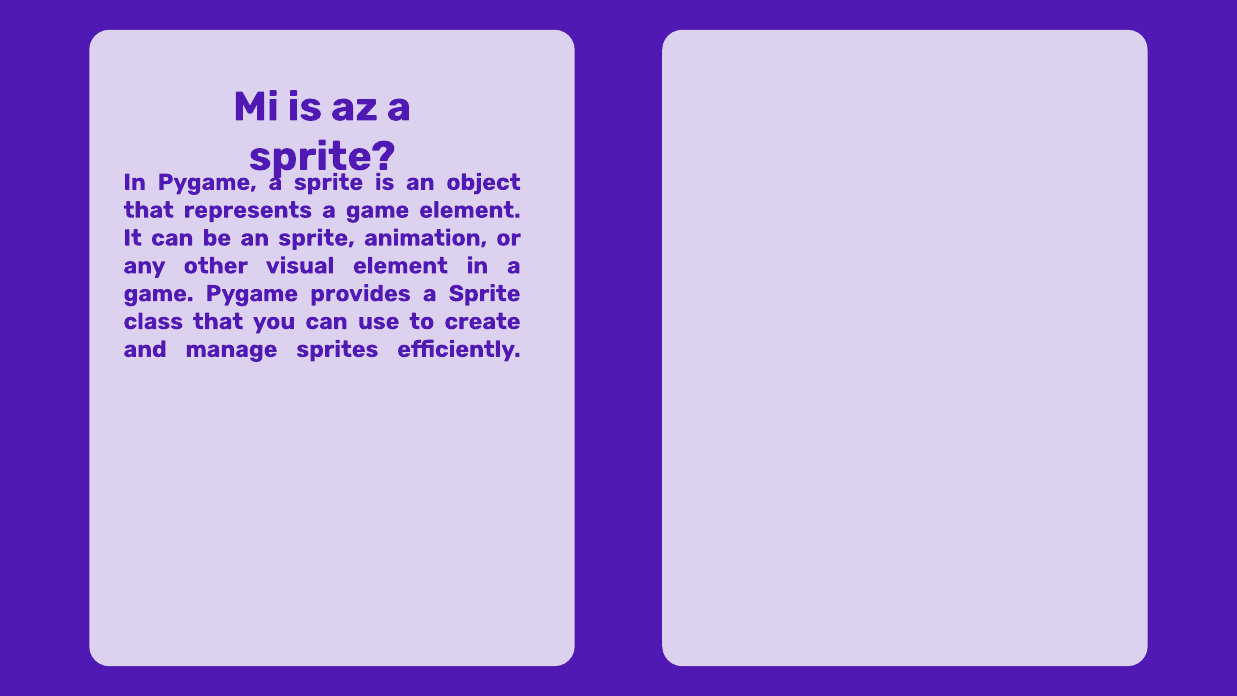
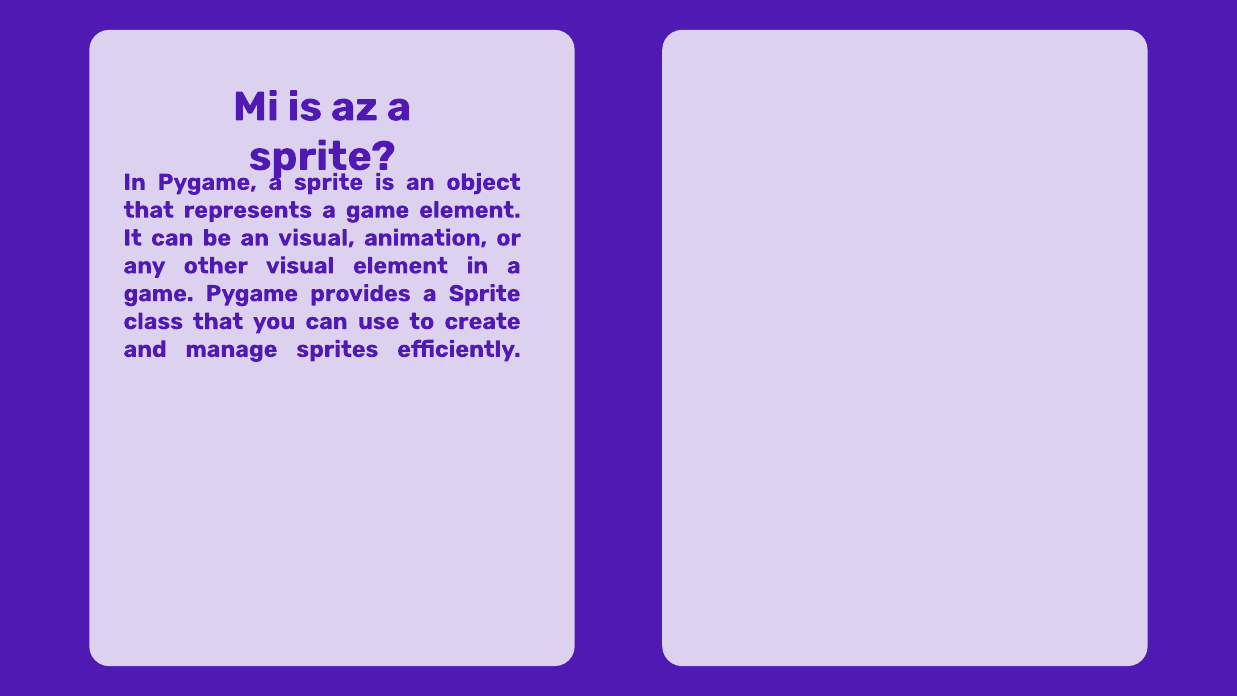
an sprite: sprite -> visual (316, 238)
